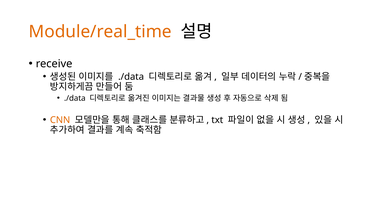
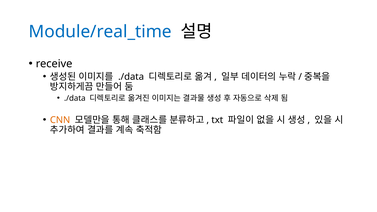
Module/real_time colour: orange -> blue (100, 32)
